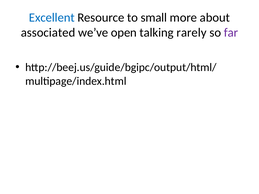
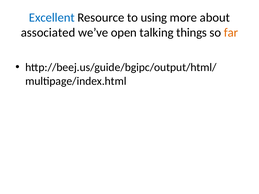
small: small -> using (154, 18)
rarely: rarely -> things (192, 33)
far colour: purple -> orange (231, 33)
